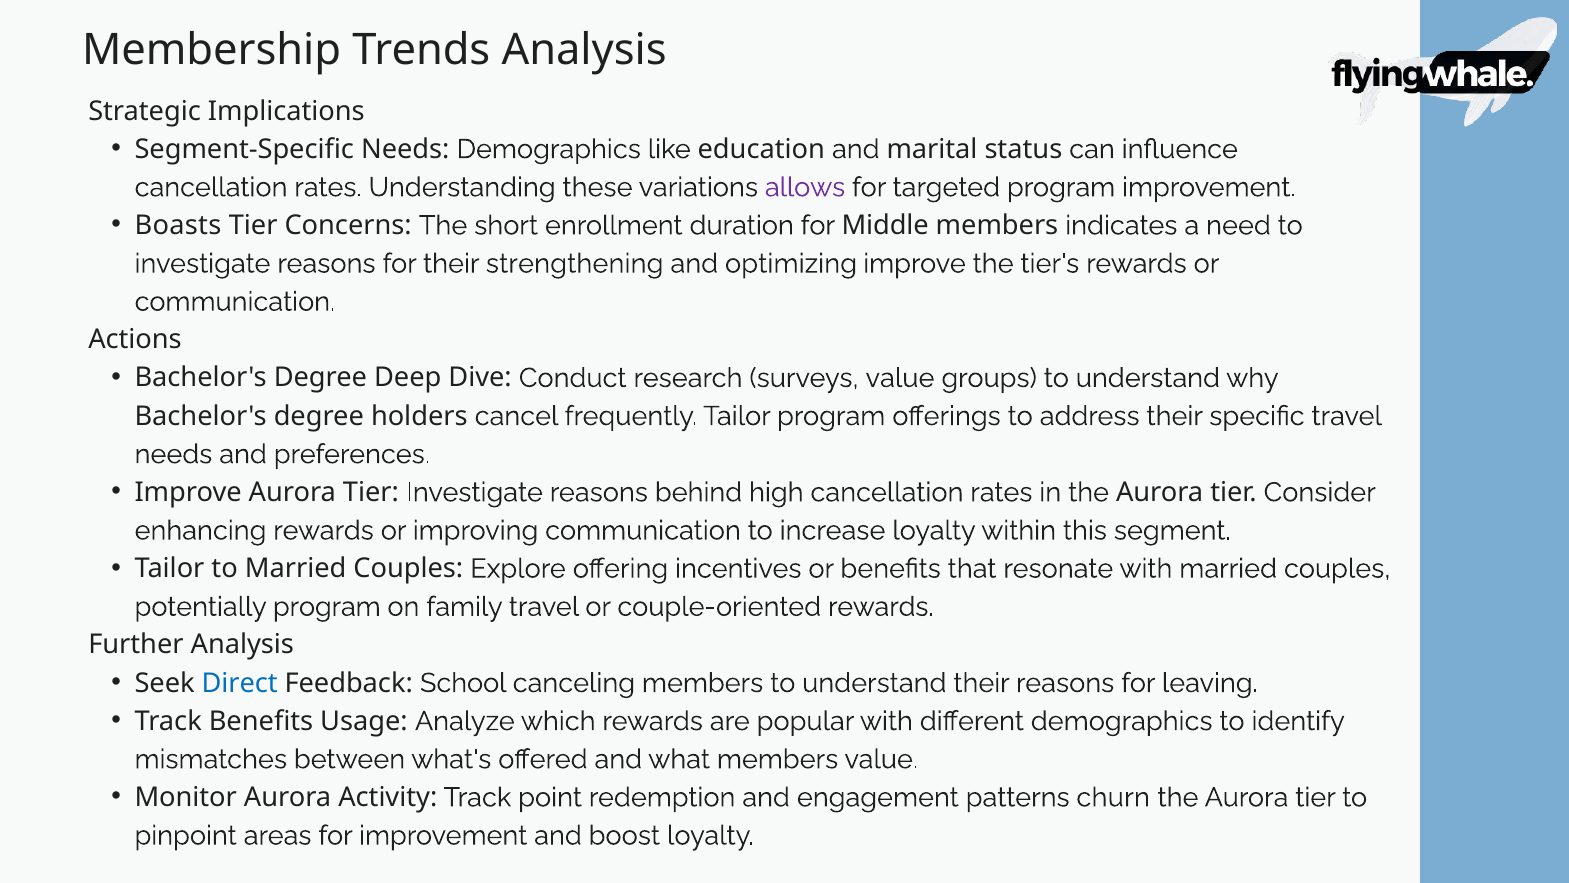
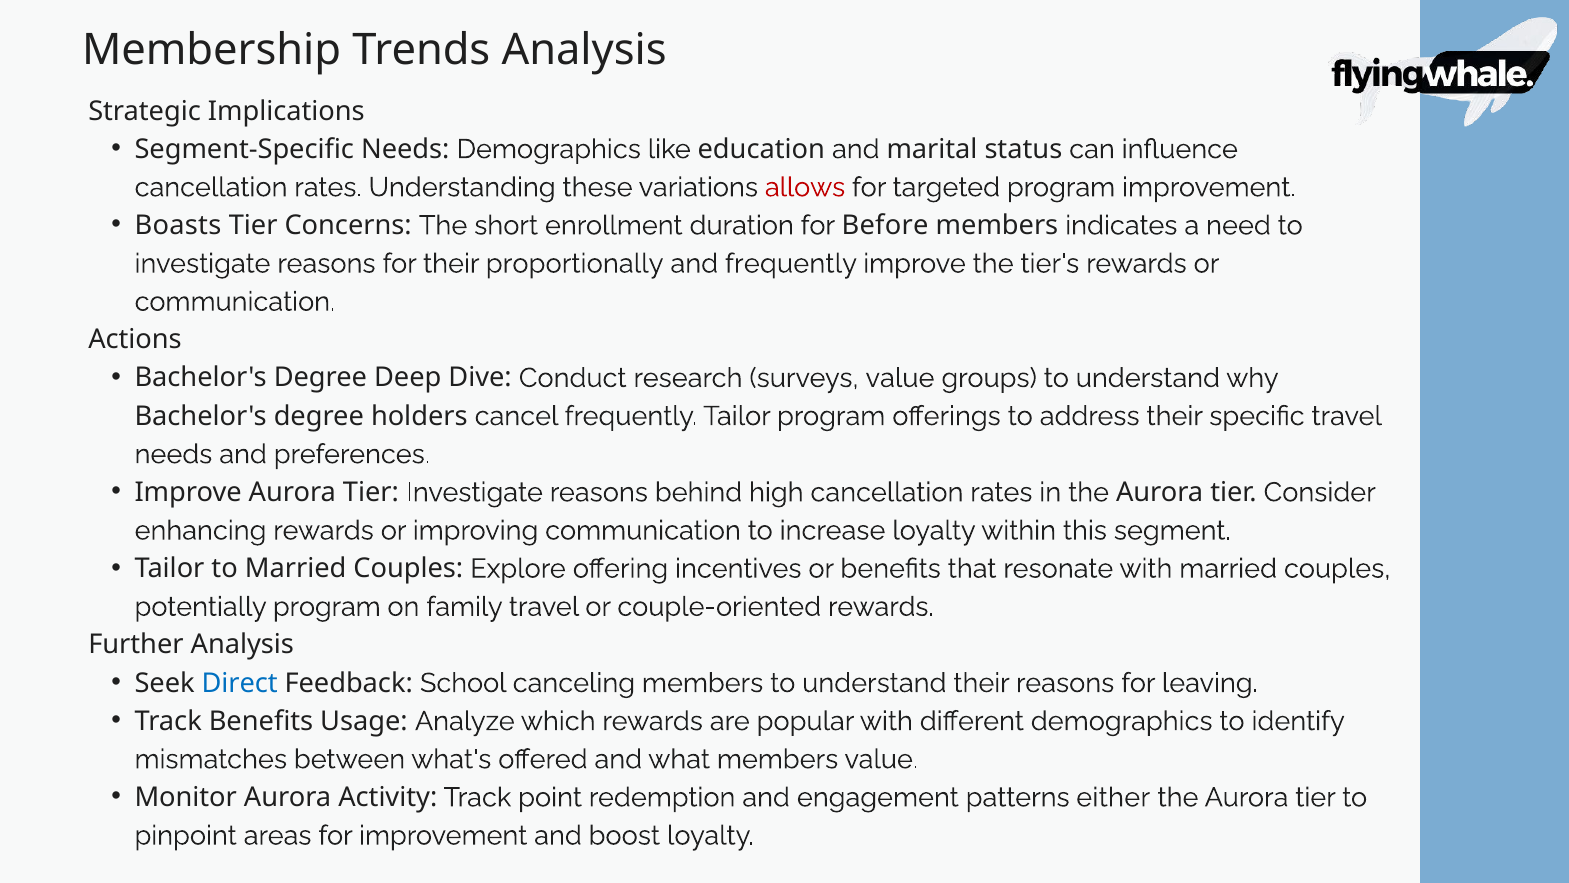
allows colour: purple -> red (805, 187)
Middle: Middle -> Before (885, 225)
strengthening: strengthening -> proportionally (575, 263)
and optimizing: optimizing -> frequently (791, 263)
churn: churn -> either (1113, 797)
